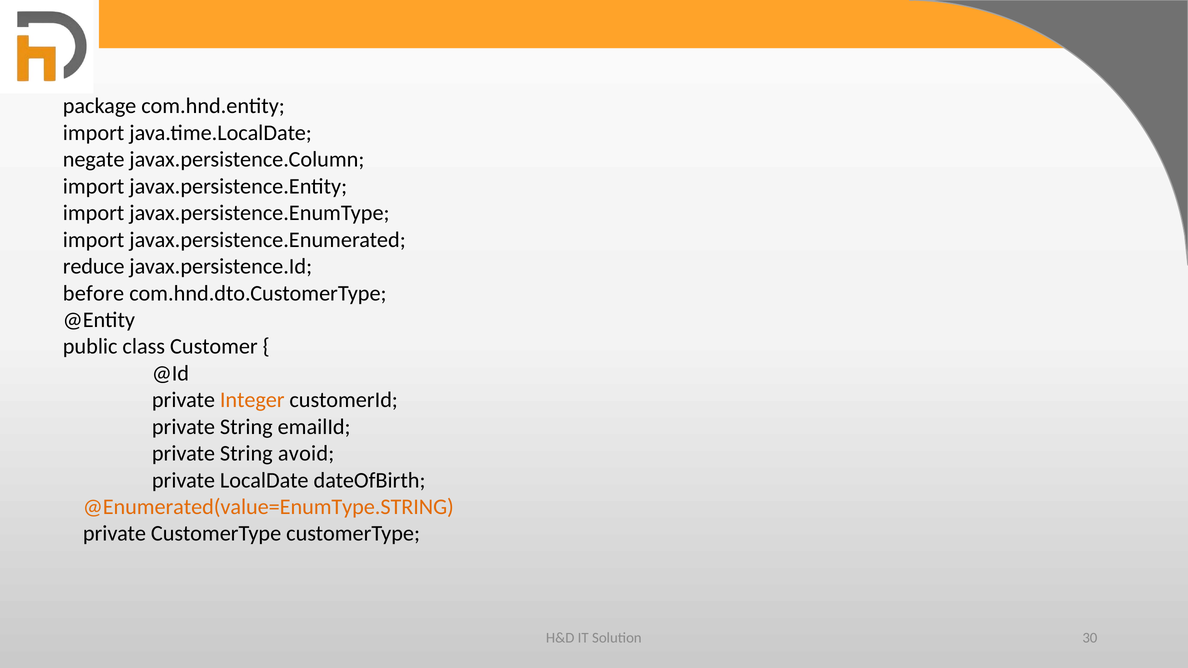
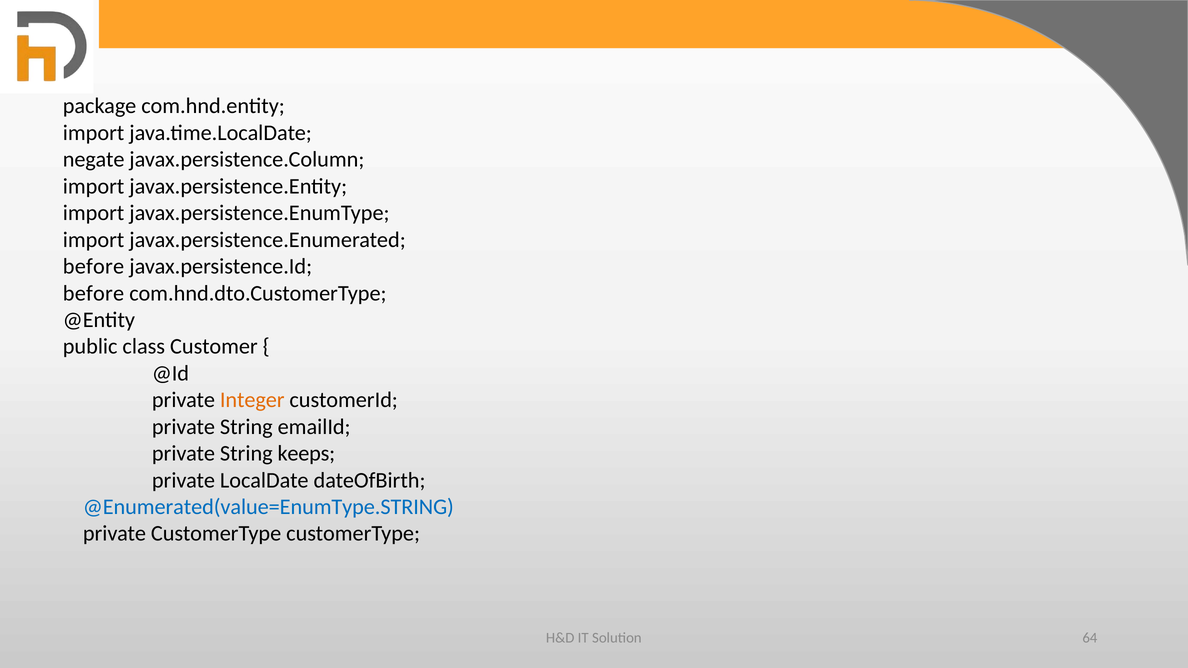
reduce: reduce -> before (93, 267)
avoid: avoid -> keeps (306, 454)
@Enumerated(value=EnumType.STRING colour: orange -> blue (268, 507)
30: 30 -> 64 (1090, 638)
